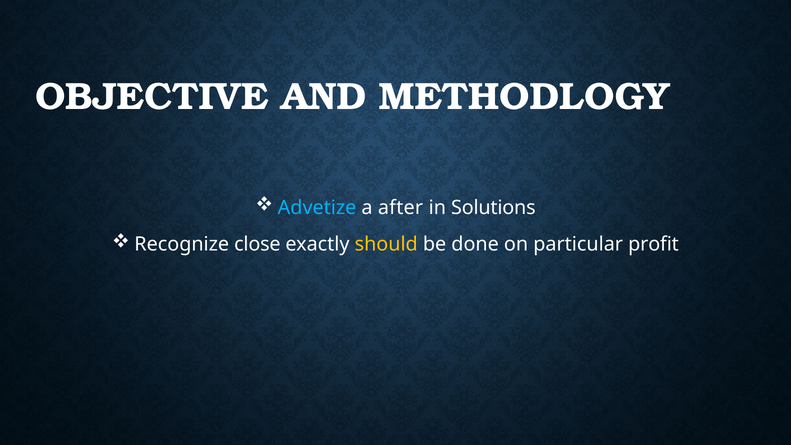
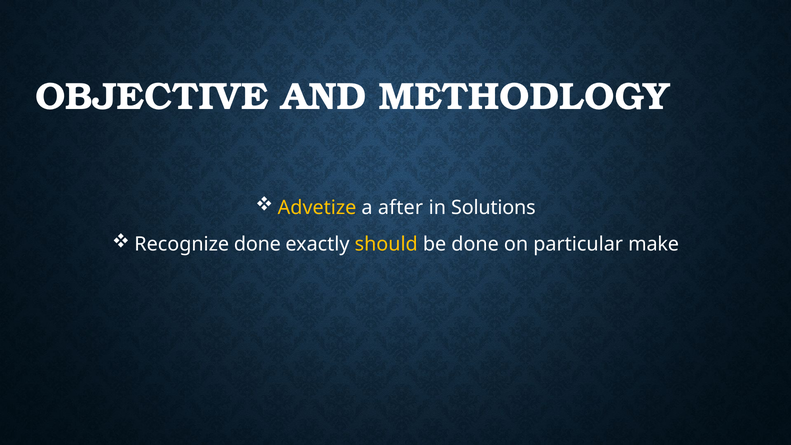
Advetize colour: light blue -> yellow (317, 208)
Recognize close: close -> done (257, 244)
profit: profit -> make (654, 244)
